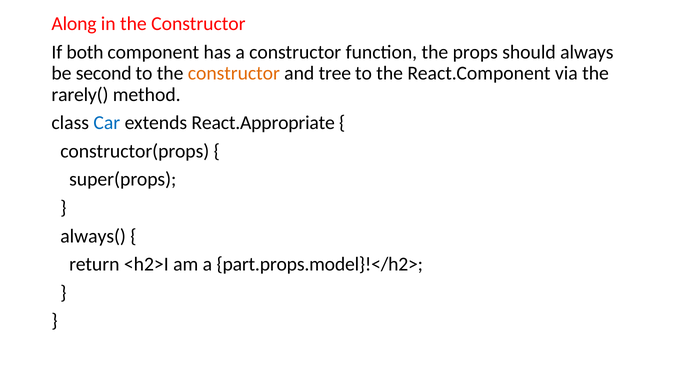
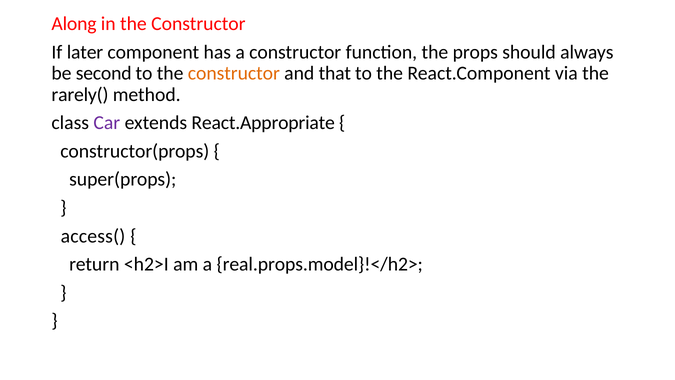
both: both -> later (85, 52)
tree: tree -> that (335, 73)
Car colour: blue -> purple (107, 123)
always(: always( -> access( (93, 236)
part.props.model}!</h2>: part.props.model}!</h2> -> real.props.model}!</h2> (320, 264)
